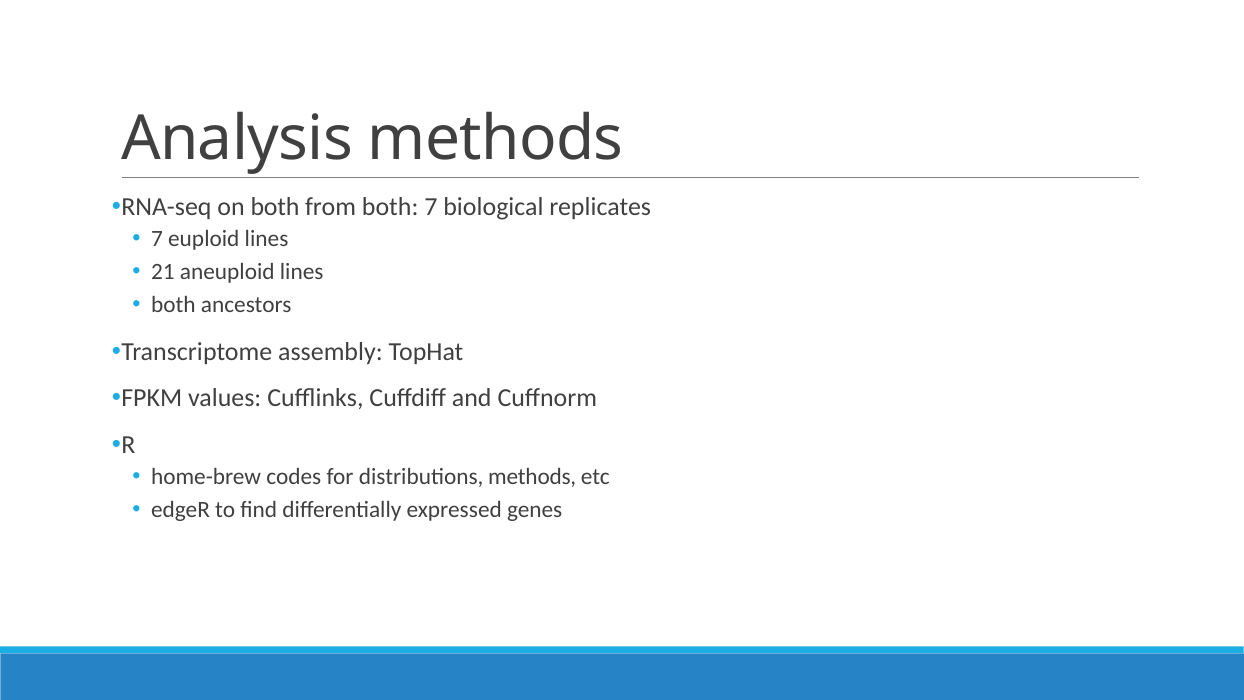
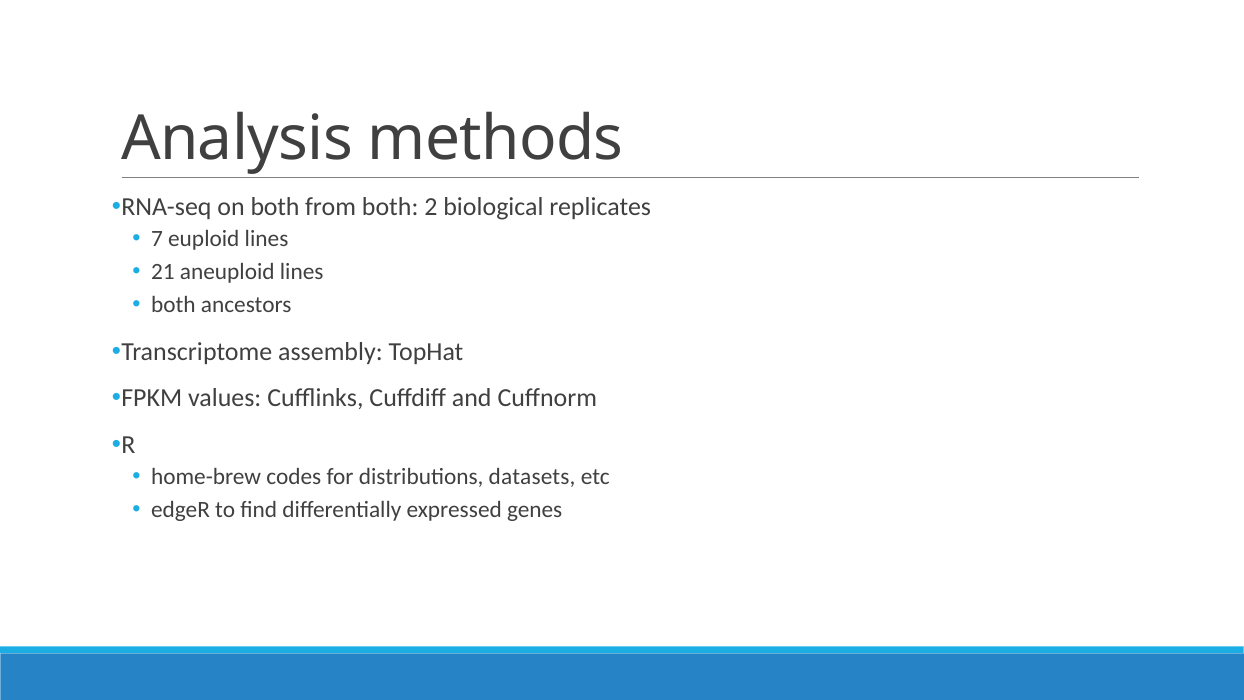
both 7: 7 -> 2 (431, 207)
distributions methods: methods -> datasets (532, 476)
